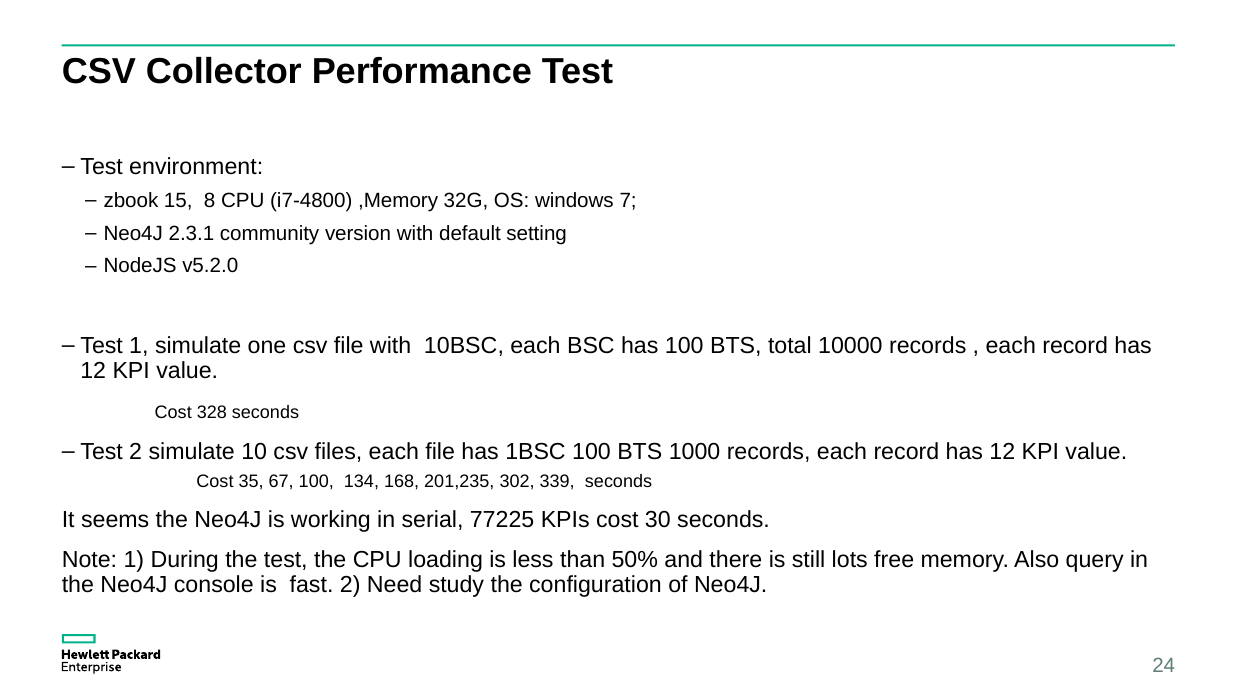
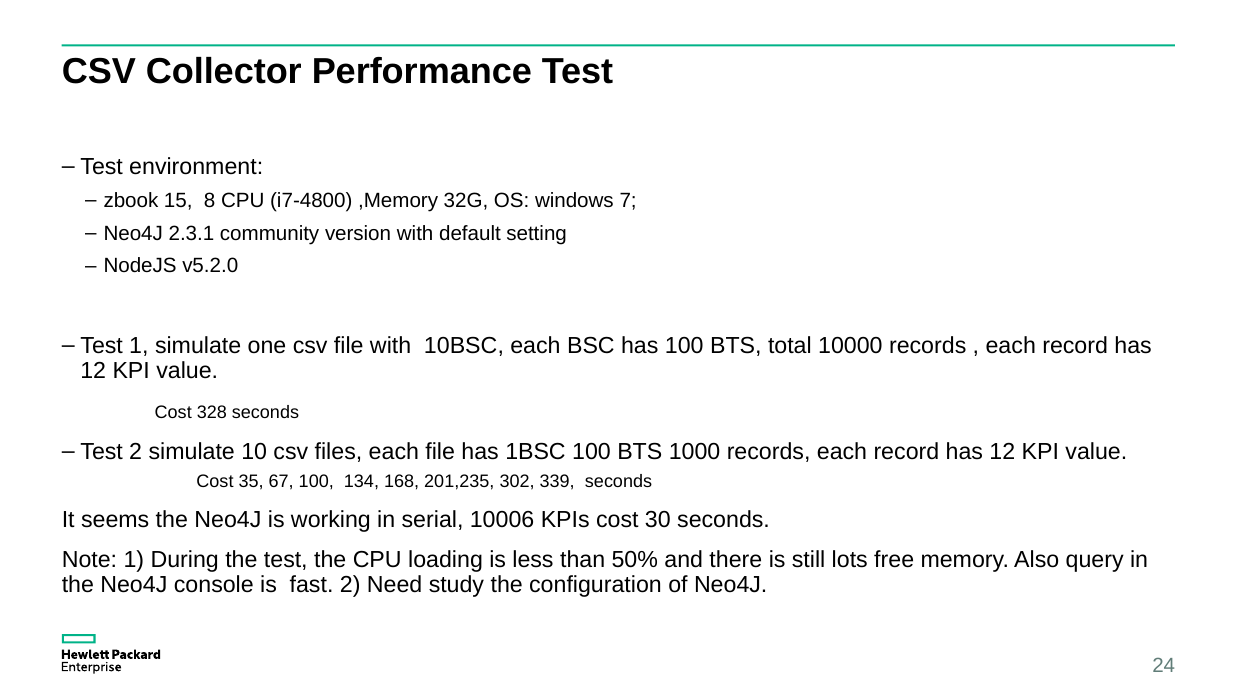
77225: 77225 -> 10006 (502, 519)
